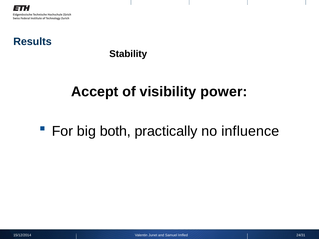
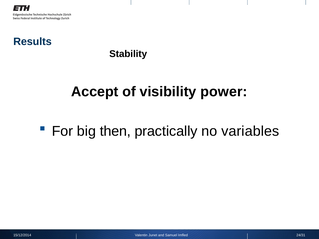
both: both -> then (115, 131)
influence: influence -> variables (250, 131)
